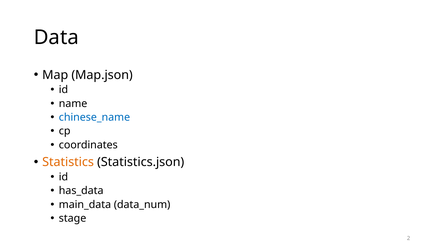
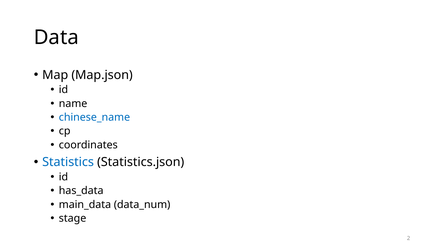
Statistics colour: orange -> blue (68, 162)
